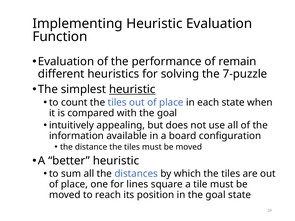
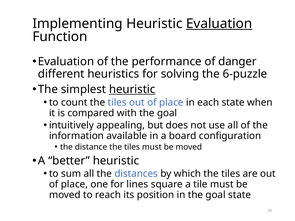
Evaluation underline: none -> present (219, 24)
remain: remain -> danger (237, 62)
7-puzzle: 7-puzzle -> 6-puzzle (245, 74)
